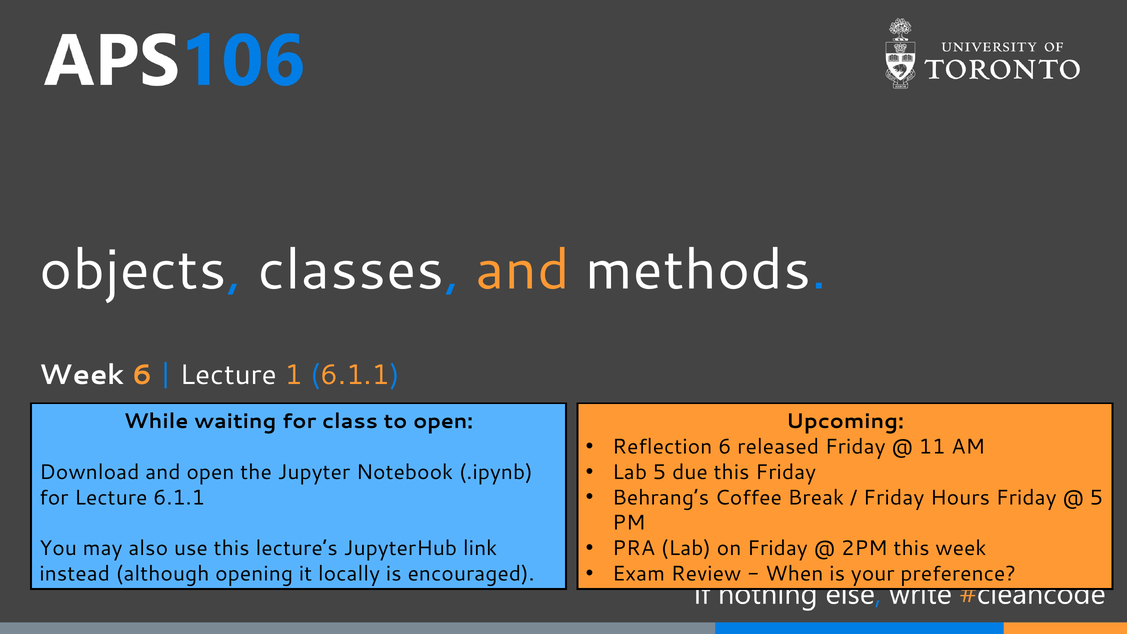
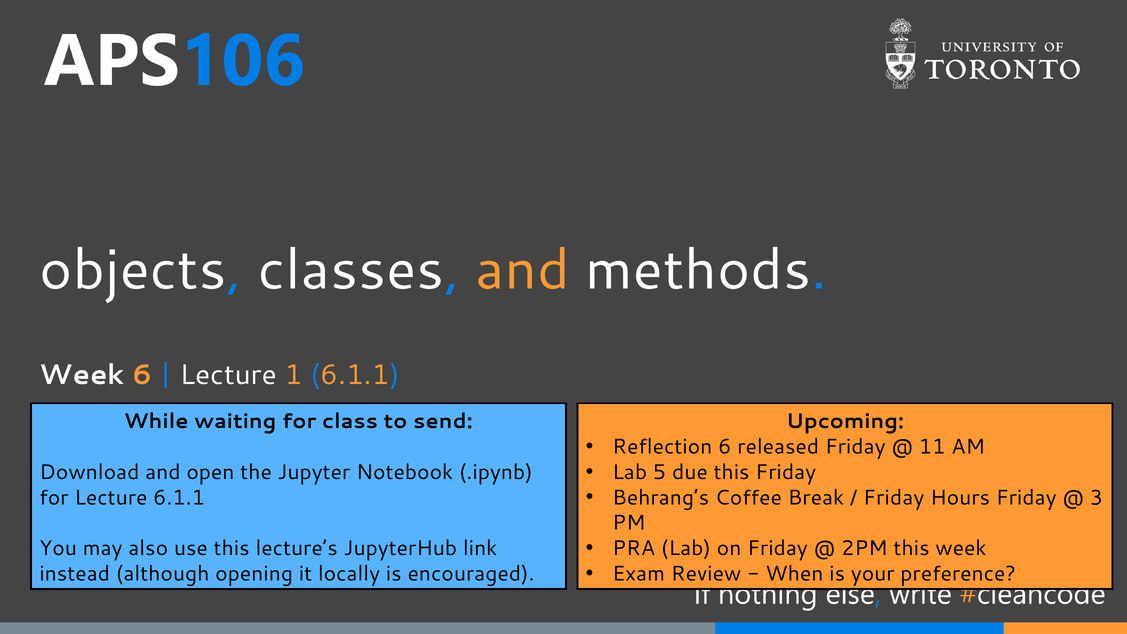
to open: open -> send (443, 421)
5: 5 -> 3 (1096, 498)
